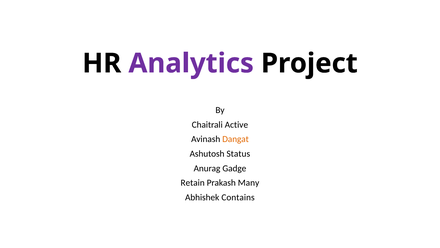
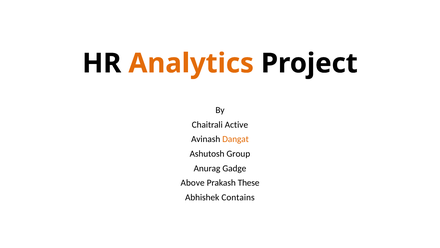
Analytics colour: purple -> orange (191, 63)
Status: Status -> Group (238, 153)
Retain: Retain -> Above (193, 182)
Many: Many -> These (249, 182)
